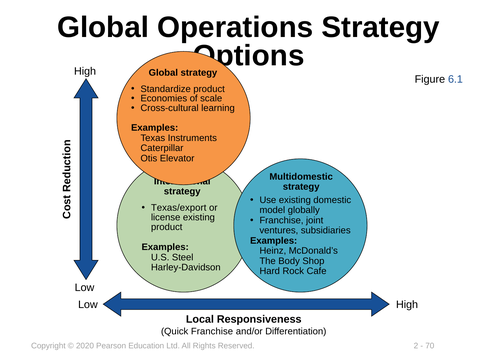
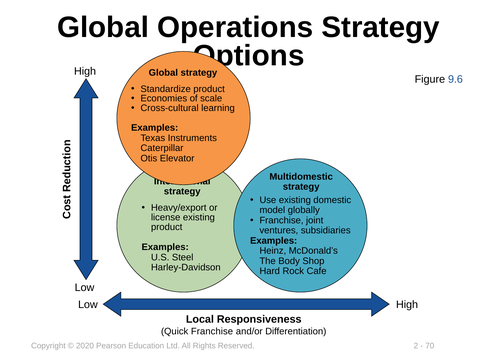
6.1: 6.1 -> 9.6 (455, 79)
Texas/export: Texas/export -> Heavy/export (179, 208)
